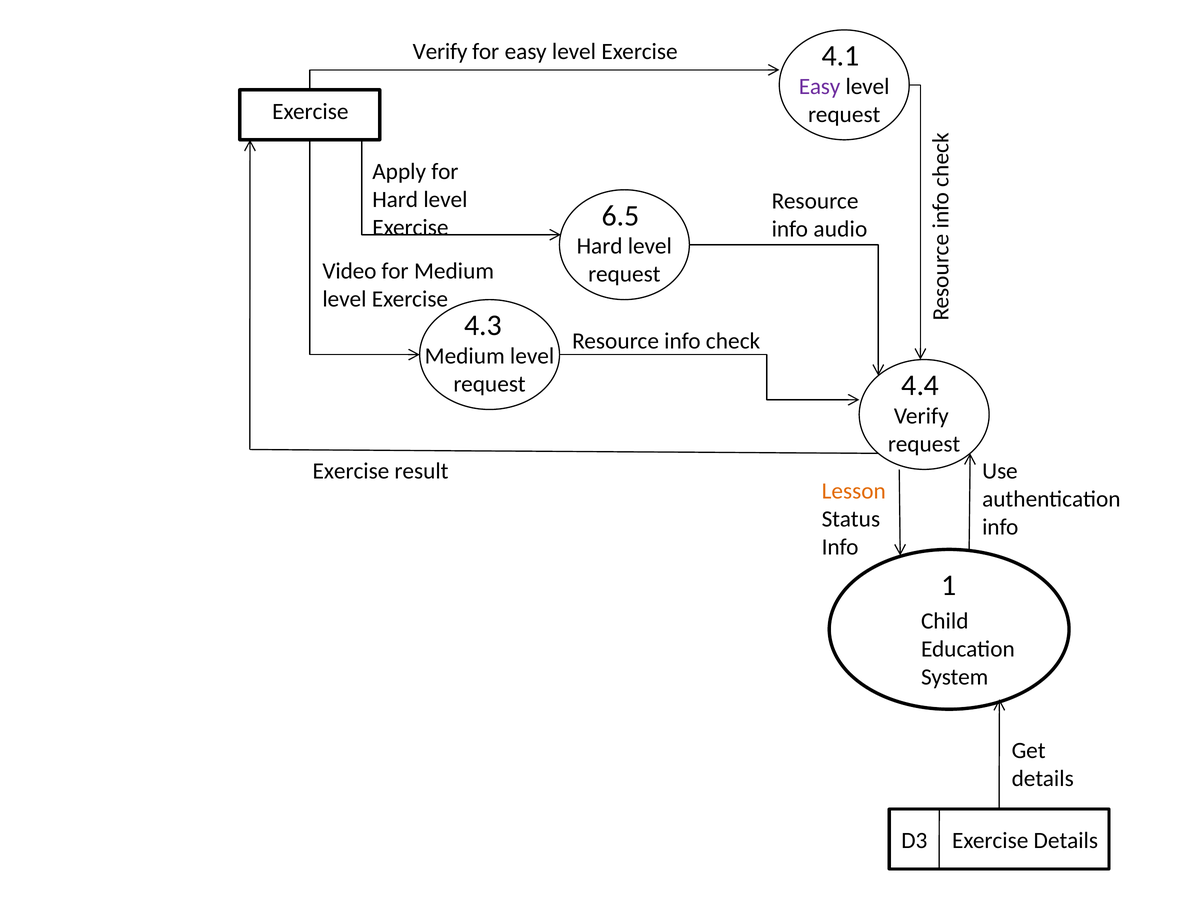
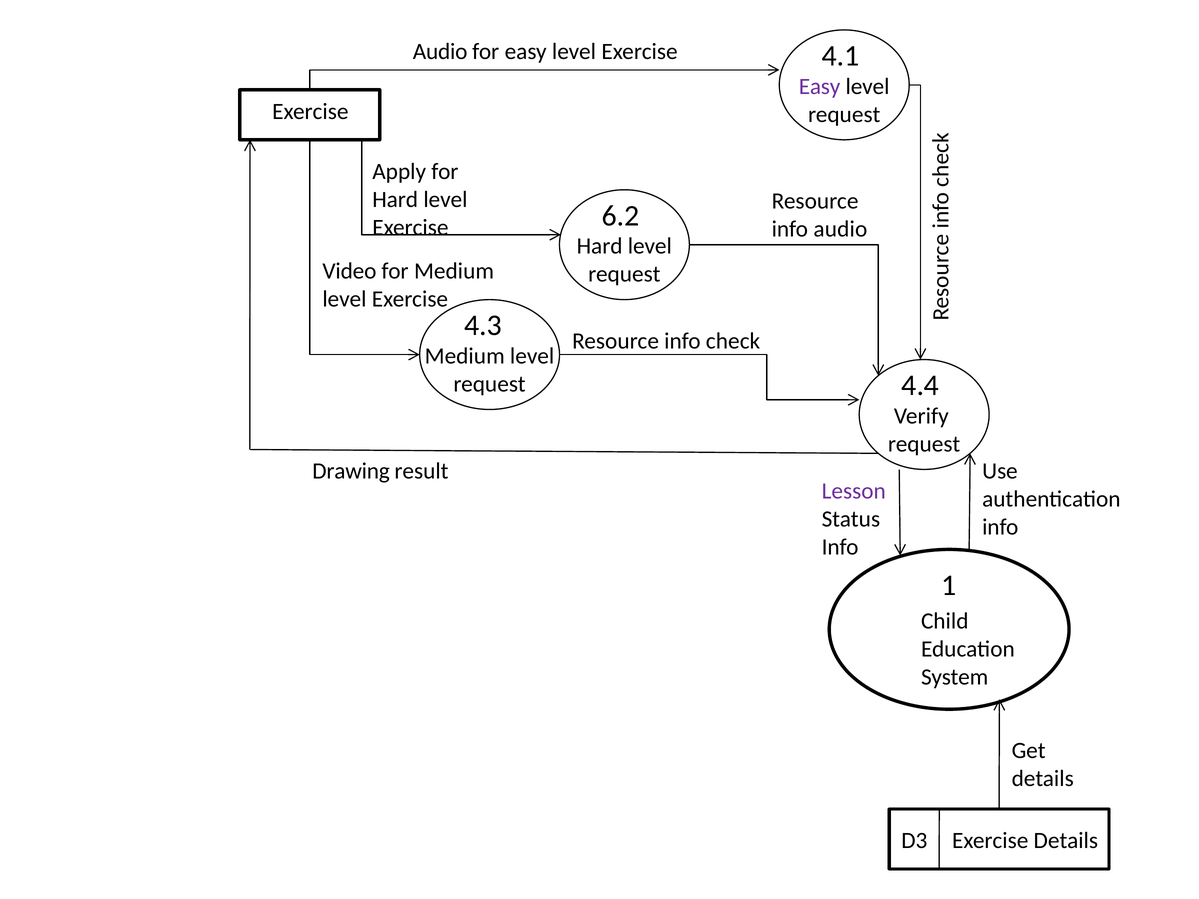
Verify: Verify -> Audio (440, 51)
6.5: 6.5 -> 6.2 (621, 216)
Exercise: Exercise -> Drawing (351, 471)
Lesson colour: orange -> purple (854, 491)
